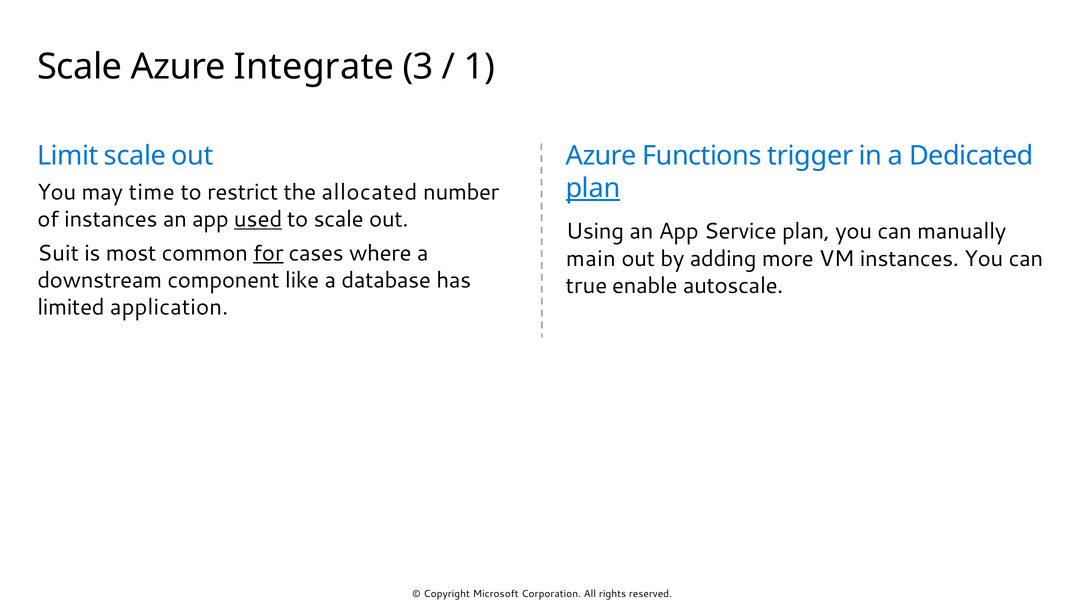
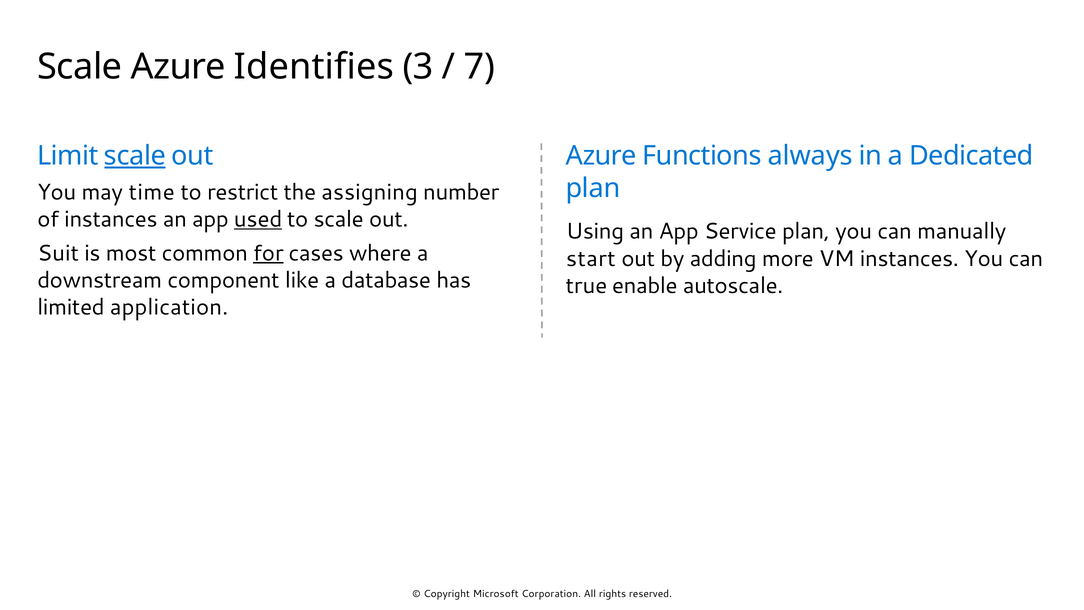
Integrate: Integrate -> Identifies (314, 67)
1: 1 -> 7 (479, 67)
scale underline: none -> present (135, 156)
trigger: trigger -> always (810, 156)
plan underline: present -> none (593, 188)
allocated: allocated -> assigning (370, 192)
main: main -> start (591, 258)
